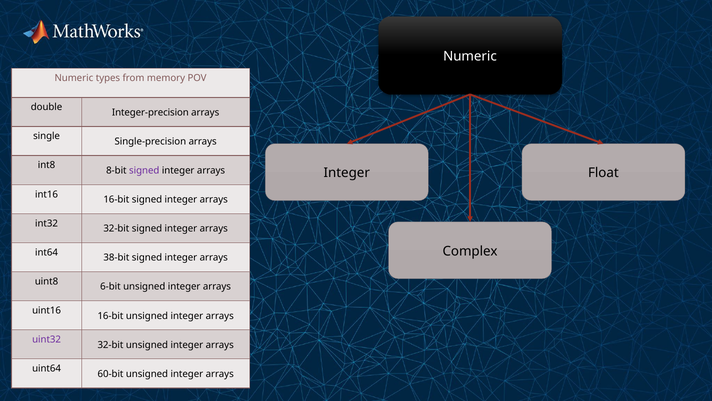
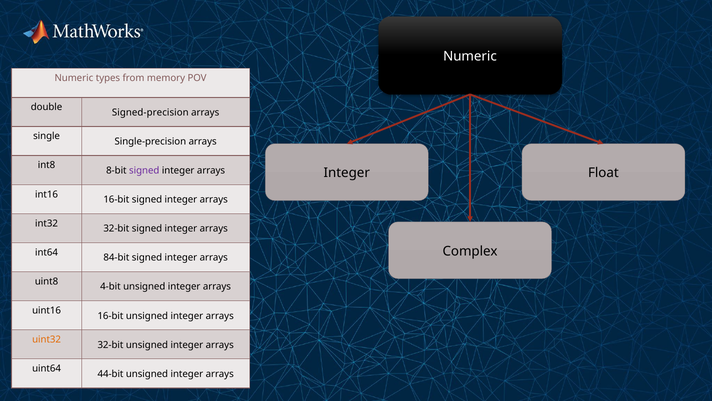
Integer-precision: Integer-precision -> Signed-precision (150, 112)
38-bit: 38-bit -> 84-bit (116, 257)
6-bit: 6-bit -> 4-bit (110, 286)
uint32 colour: purple -> orange (47, 339)
60-bit: 60-bit -> 44-bit (110, 373)
